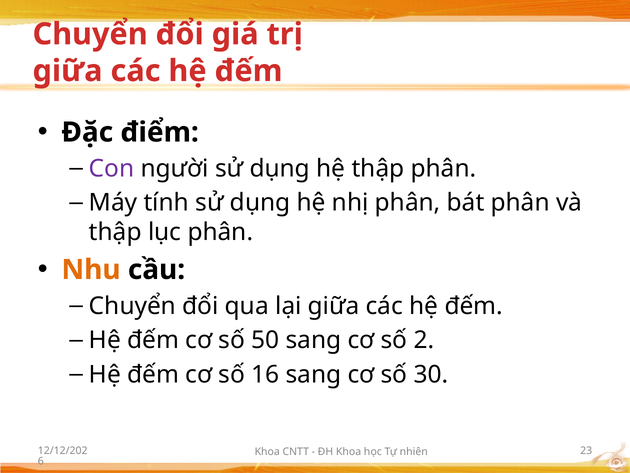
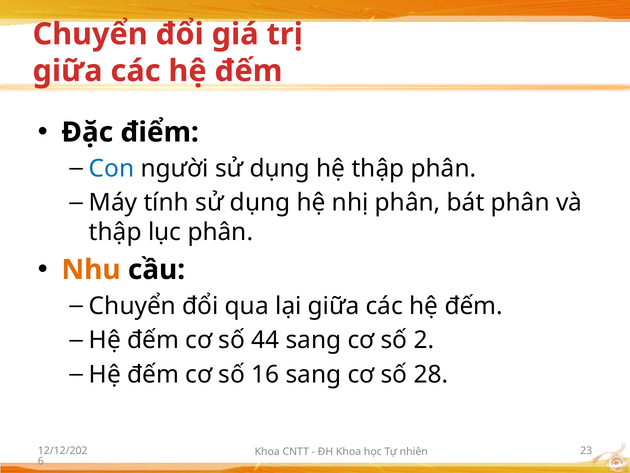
Con colour: purple -> blue (112, 168)
50: 50 -> 44 (265, 340)
30: 30 -> 28 (431, 374)
